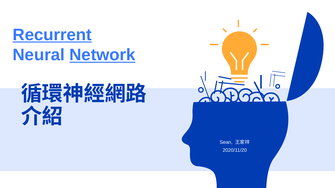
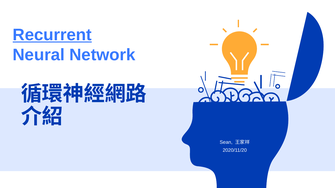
Network underline: present -> none (102, 55)
